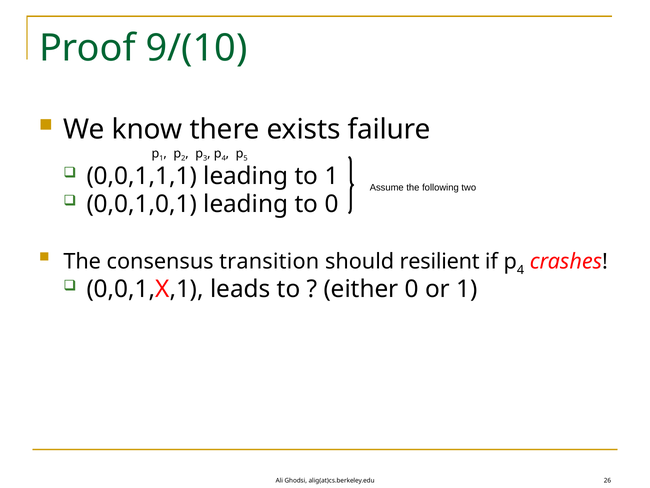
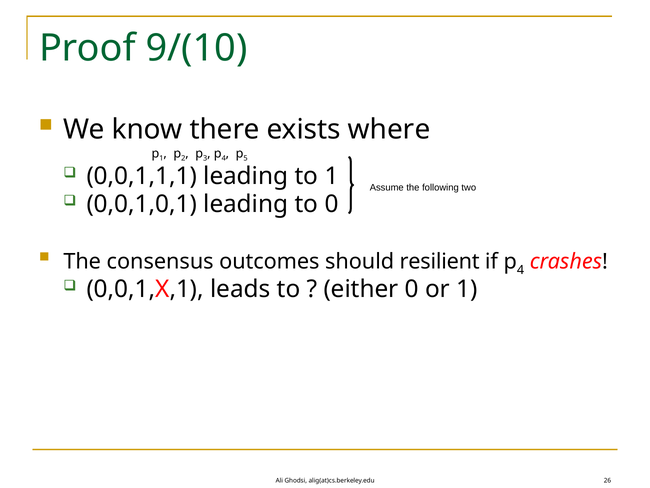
failure: failure -> where (389, 129)
transition: transition -> outcomes (269, 261)
